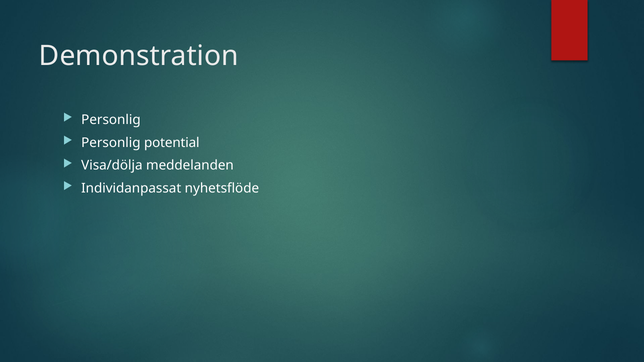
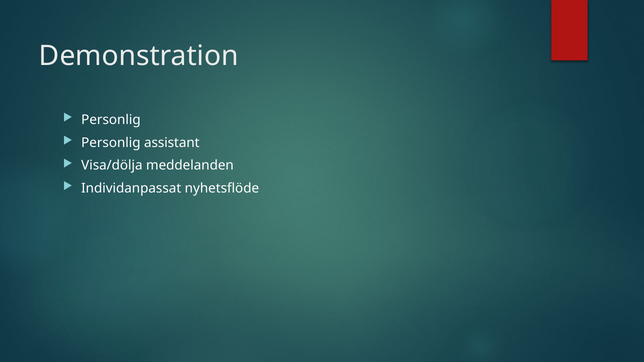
potential: potential -> assistant (172, 143)
